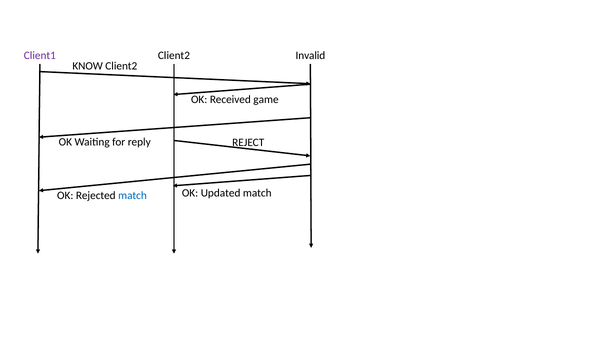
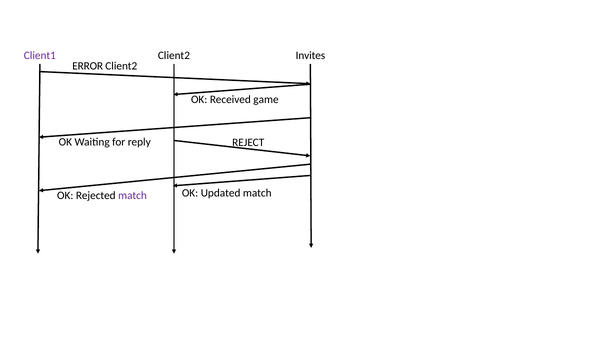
Invalid: Invalid -> Invites (310, 56)
KNOW: KNOW -> ERROR (88, 66)
match colour: blue -> purple (133, 196)
